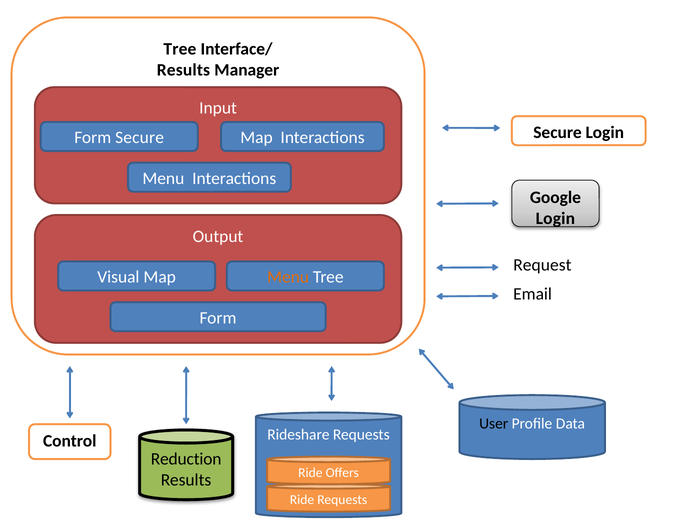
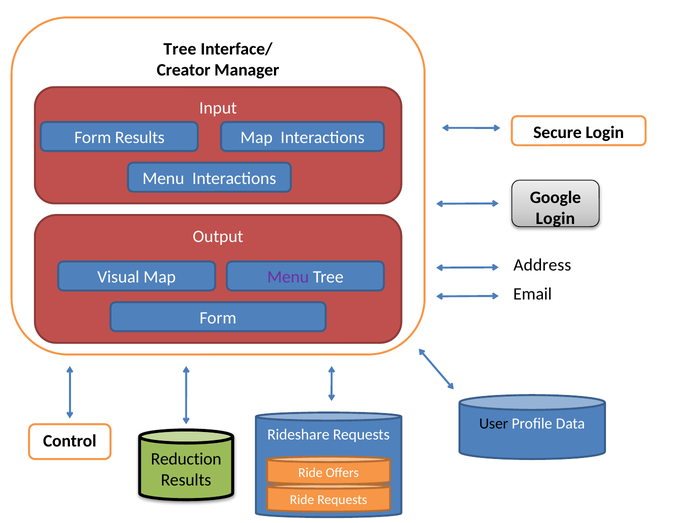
Results: Results -> Creator (184, 70)
Form Secure: Secure -> Results (140, 138)
Request: Request -> Address (542, 265)
Menu colour: orange -> purple (288, 277)
